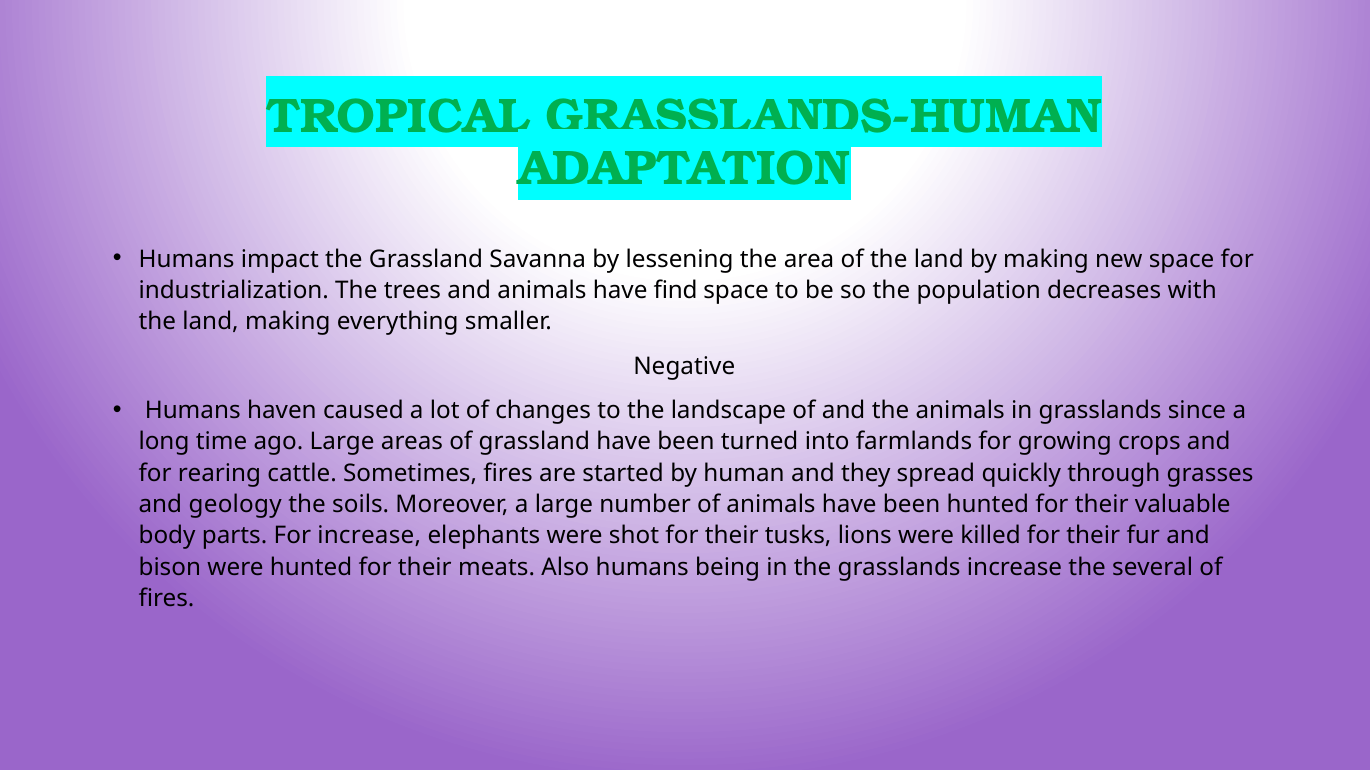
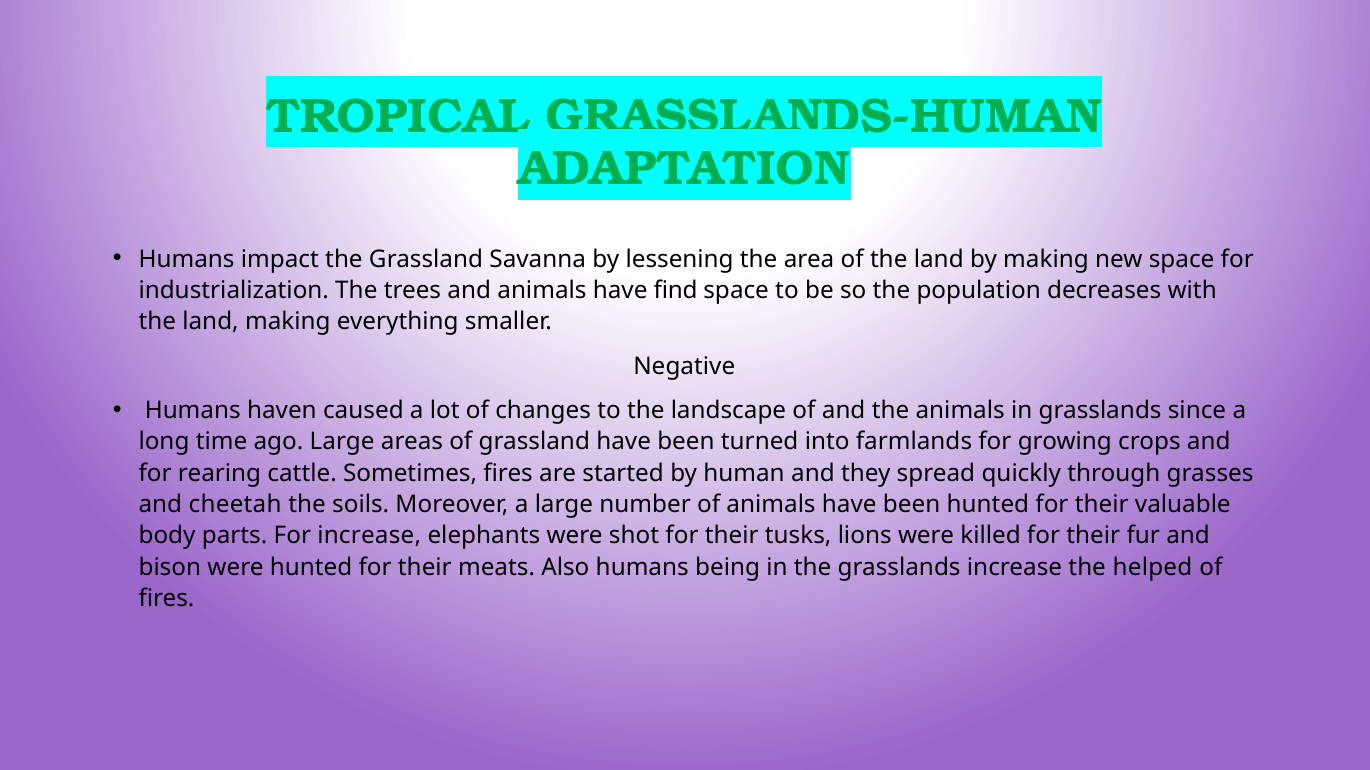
geology: geology -> cheetah (235, 505)
several: several -> helped (1152, 568)
